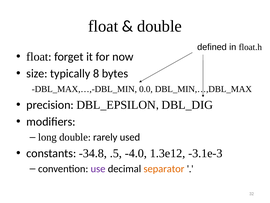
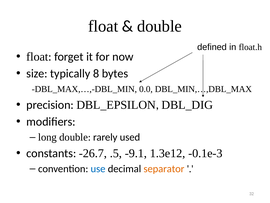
-34.8: -34.8 -> -26.7 (93, 153)
-4.0: -4.0 -> -9.1 (136, 153)
-3.1e-3: -3.1e-3 -> -0.1e-3 (205, 153)
use colour: purple -> blue (98, 168)
